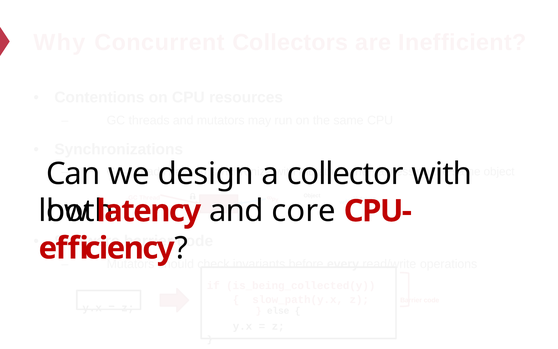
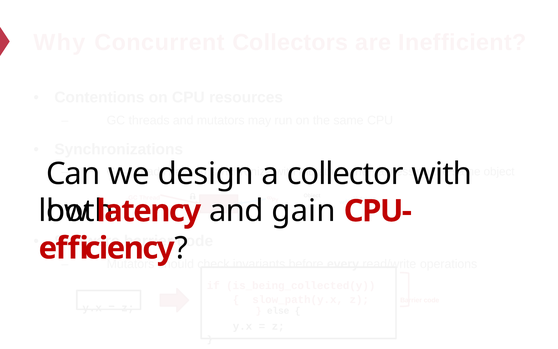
core: core -> gain (304, 211)
